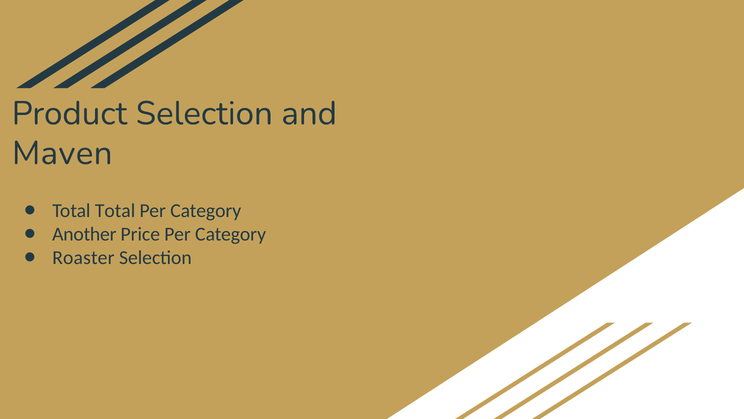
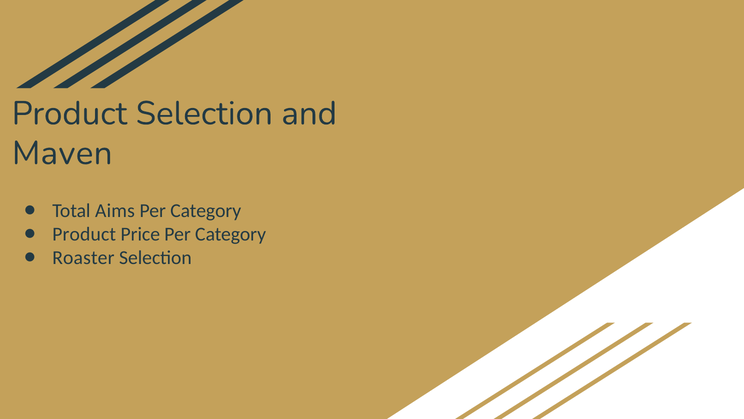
Total Total: Total -> Aims (115, 210)
Another: Another -> Product (84, 234)
